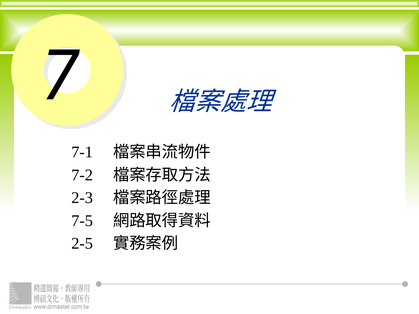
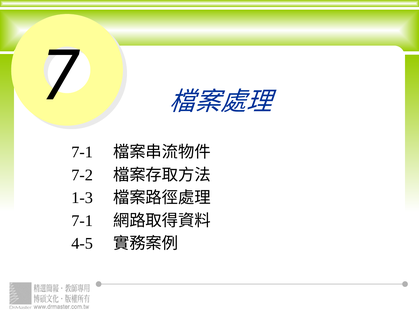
2-3: 2-3 -> 1-3 (82, 198)
7-5: 7-5 -> 7-1 (82, 221)
2-5: 2-5 -> 4-5 (82, 244)
